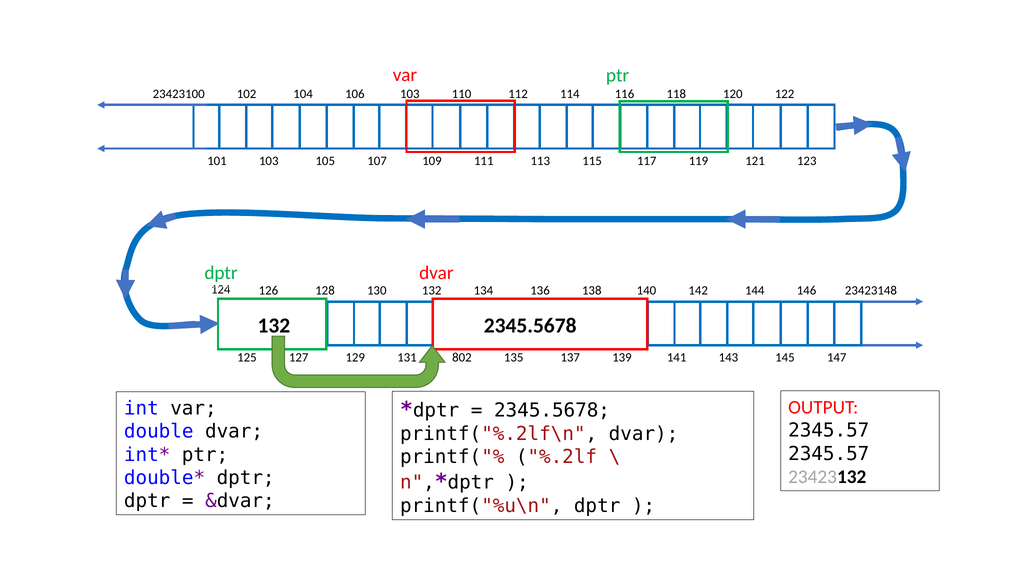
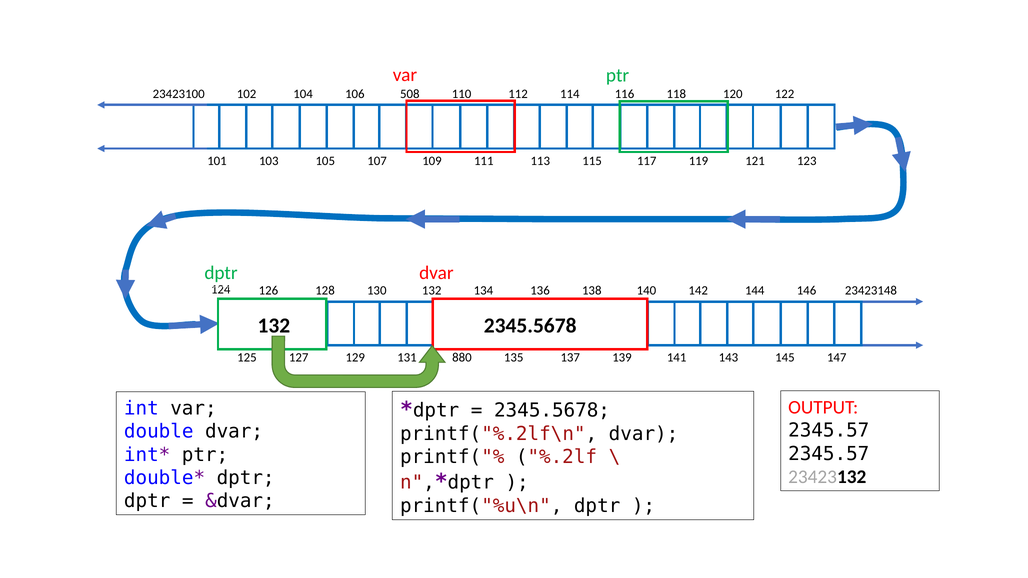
106 103: 103 -> 508 (410, 94)
802: 802 -> 880 (462, 358)
